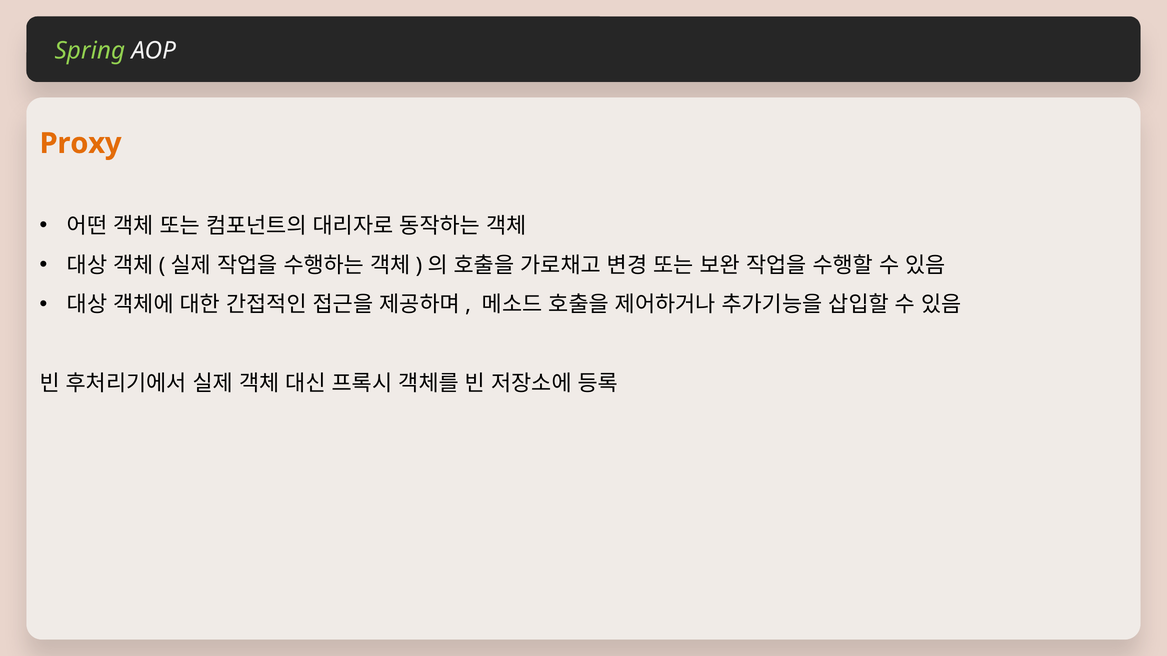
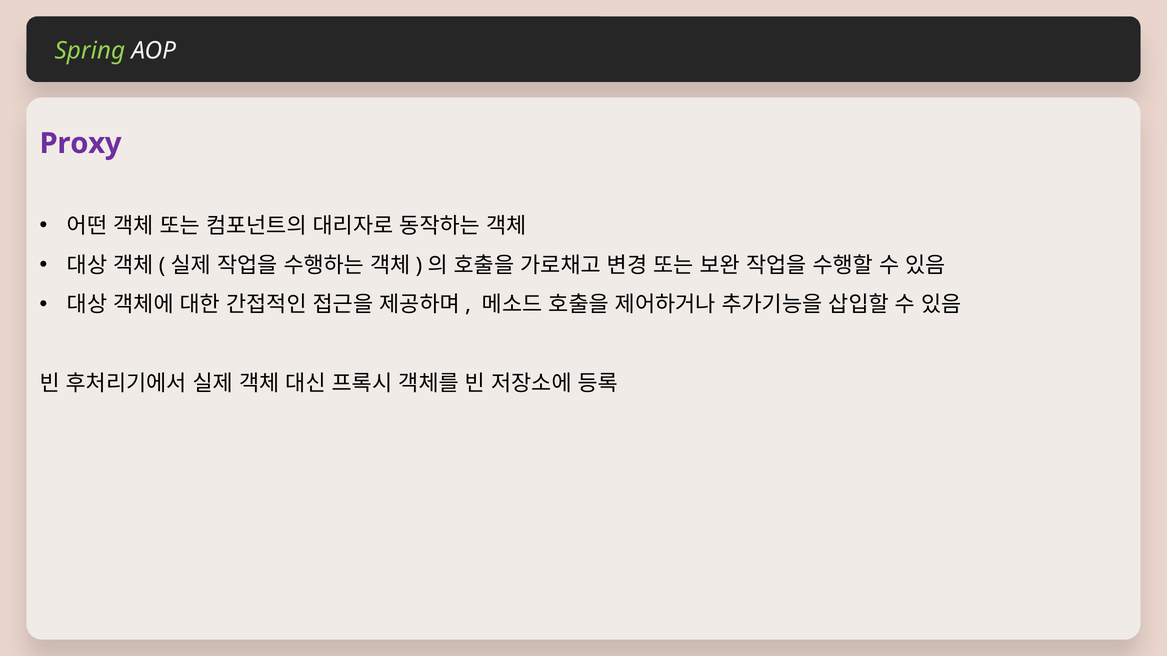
Proxy colour: orange -> purple (81, 143)
